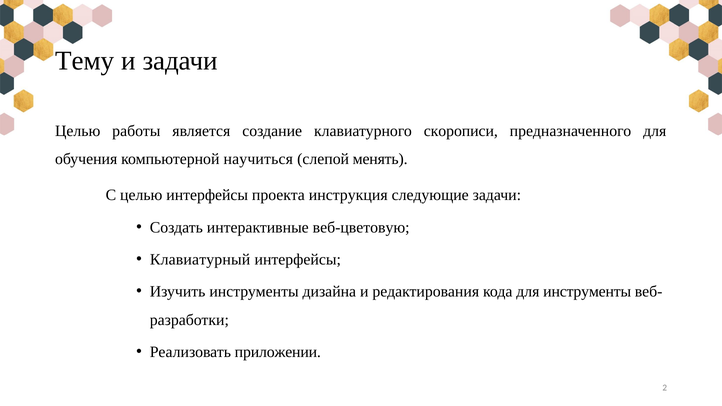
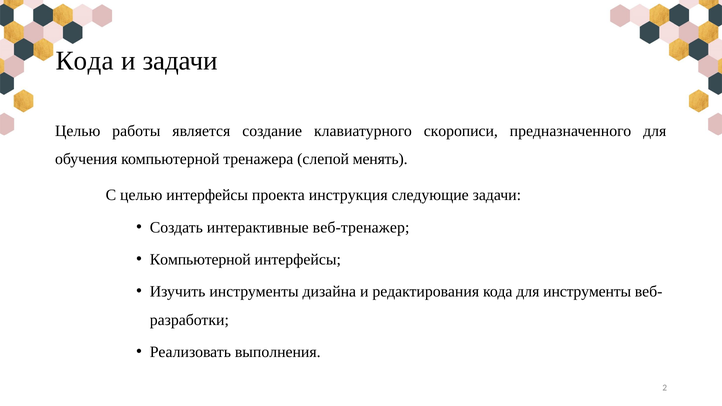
Тему: Тему -> Кода (85, 61)
научиться: научиться -> тренажера (258, 159)
веб-цветовую: веб-цветовую -> веб-тренажер (361, 227)
Клавиатурный: Клавиатурный -> Компьютерной (200, 260)
приложении: приложении -> выполнения (278, 352)
